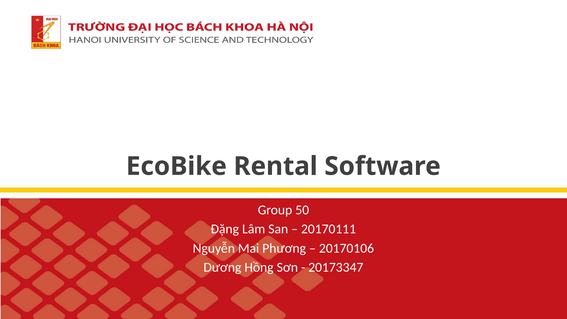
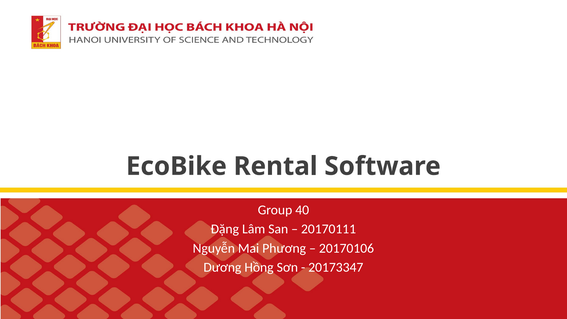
50: 50 -> 40 (302, 210)
